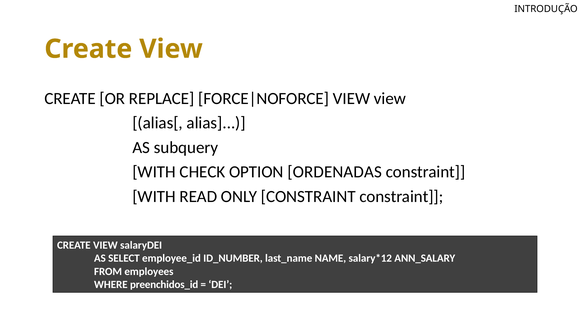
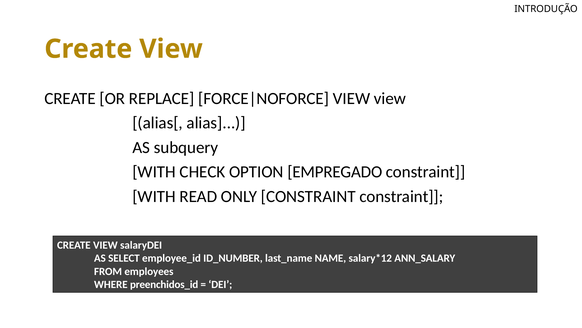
ORDENADAS: ORDENADAS -> EMPREGADO (335, 172)
